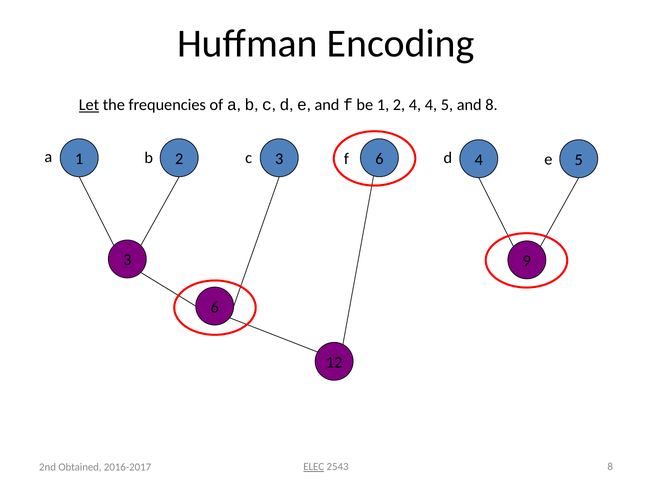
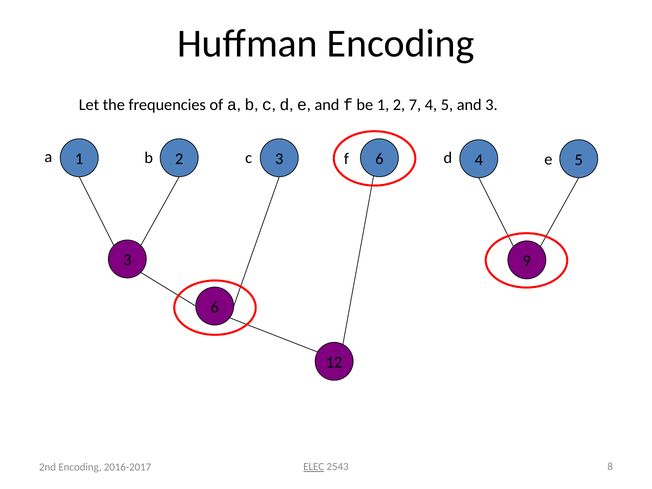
Let underline: present -> none (89, 105)
2 4: 4 -> 7 (415, 105)
and 8: 8 -> 3 (492, 105)
2nd Obtained: Obtained -> Encoding (80, 467)
